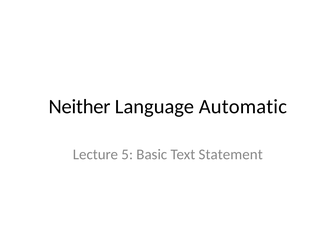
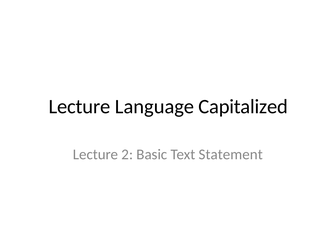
Neither: Neither -> Lecture (79, 107)
Automatic: Automatic -> Capitalized (243, 107)
5: 5 -> 2 (127, 154)
